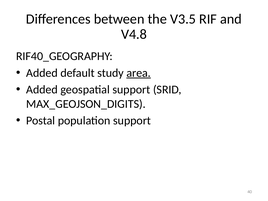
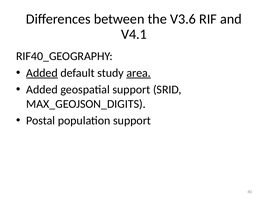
V3.5: V3.5 -> V3.6 (183, 19)
V4.8: V4.8 -> V4.1 (134, 34)
Added underline: none -> present (42, 73)
